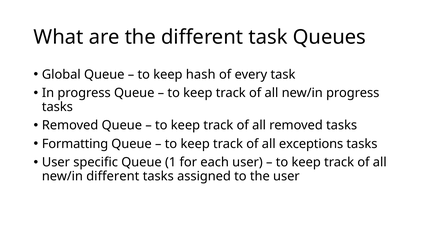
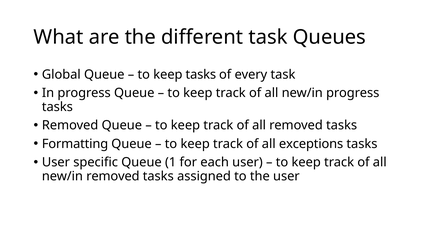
keep hash: hash -> tasks (201, 75)
new/in different: different -> removed (113, 176)
